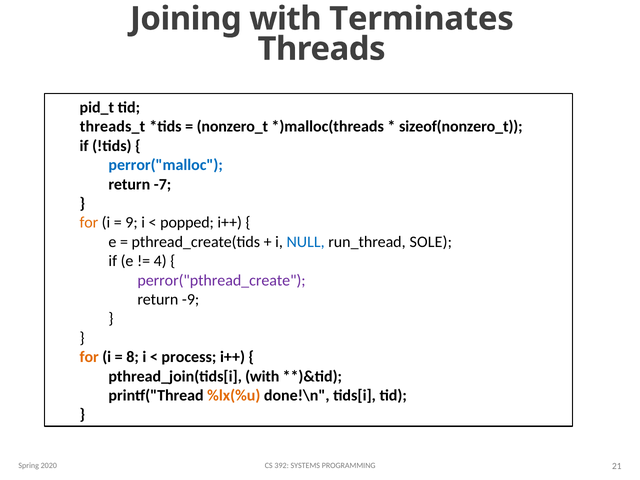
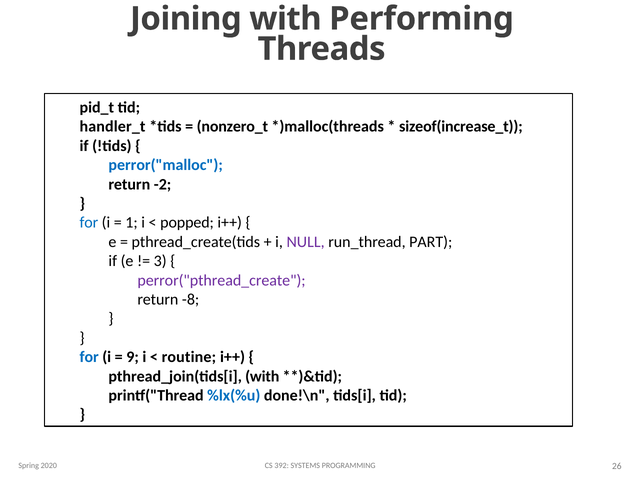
Terminates: Terminates -> Performing (421, 19)
threads_t: threads_t -> handler_t (113, 127)
sizeof(nonzero_t: sizeof(nonzero_t -> sizeof(increase_t (461, 127)
-7: -7 -> -2 (163, 184)
for colour: orange -> blue (89, 223)
9: 9 -> 1 (132, 223)
NULL colour: blue -> purple (306, 242)
SOLE: SOLE -> PART (431, 242)
4: 4 -> 3 (160, 261)
-9: -9 -> -8 (191, 299)
for colour: orange -> blue (89, 357)
8: 8 -> 9 (133, 357)
process: process -> routine (189, 357)
%lx(%u colour: orange -> blue (234, 395)
21: 21 -> 26 (617, 466)
